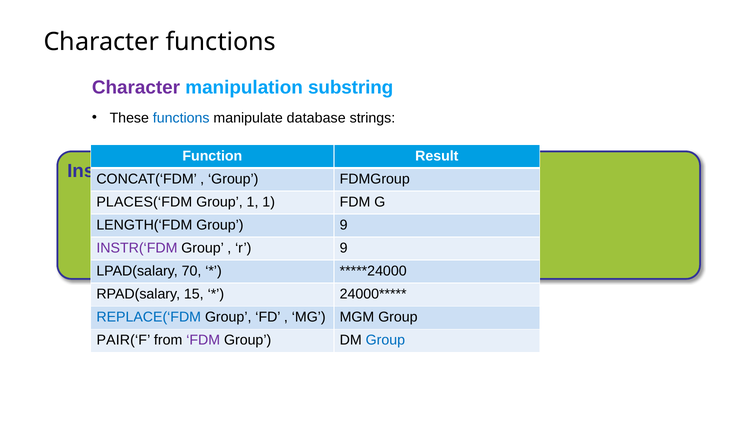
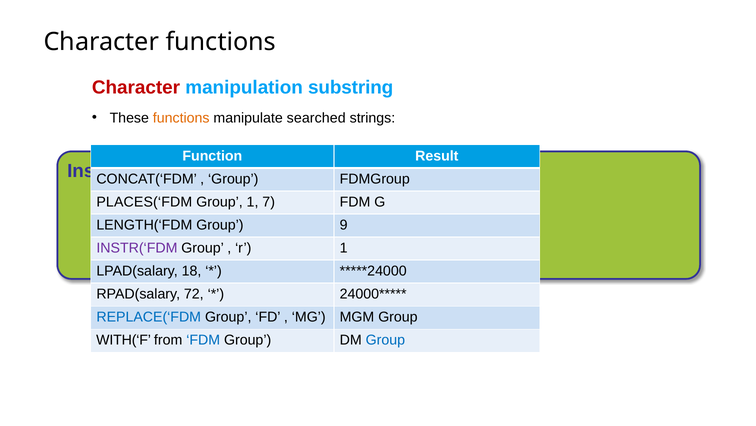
Character colour: purple -> red (136, 87)
functions colour: blue -> orange (181, 118)
database: database -> searched (316, 118)
1 1: 1 -> 7 (269, 202)
r 9: 9 -> 1 (344, 248)
70: 70 -> 18 (191, 271)
15: 15 -> 72 (194, 294)
PAIR(‘F: PAIR(‘F -> WITH(‘F (124, 340)
FDM colour: purple -> blue (203, 340)
